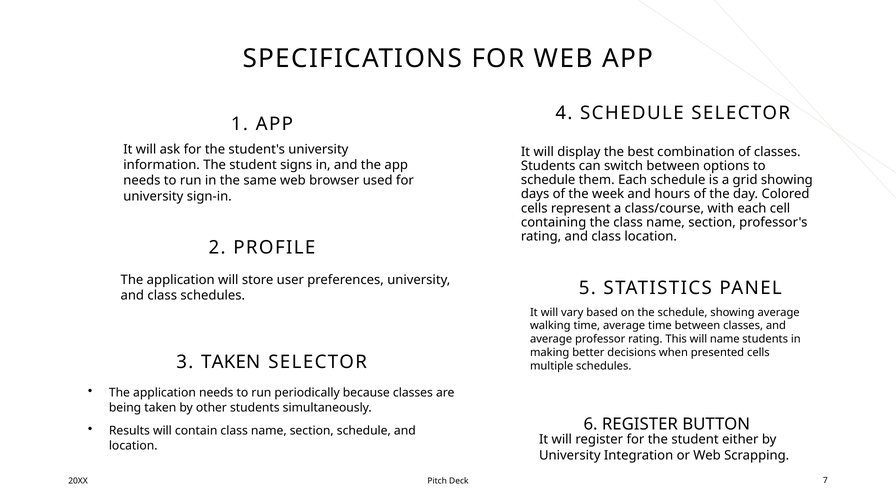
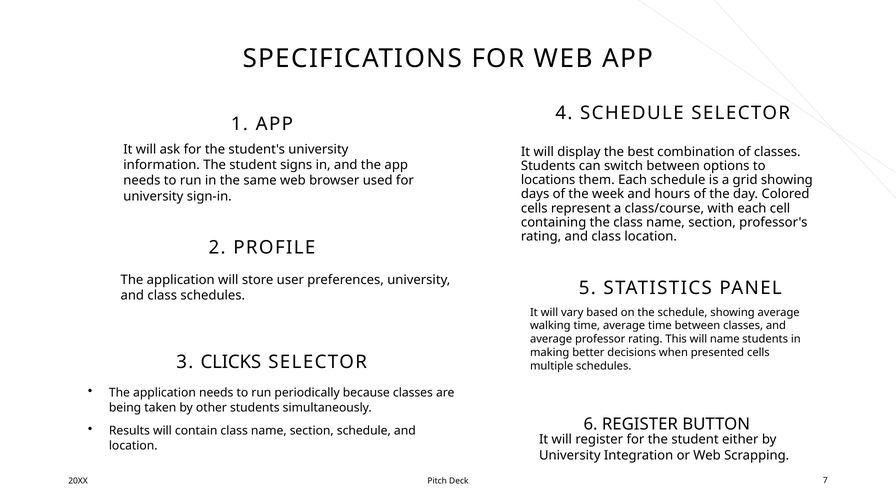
schedule: schedule -> locations (548, 180)
3 TAKEN: TAKEN -> CLICKS (231, 362)
